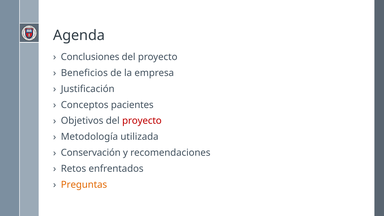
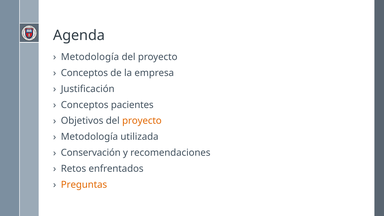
Conclusiones: Conclusiones -> Metodología (90, 57)
Beneficios: Beneficios -> Conceptos (84, 73)
proyecto colour: red -> orange (142, 121)
